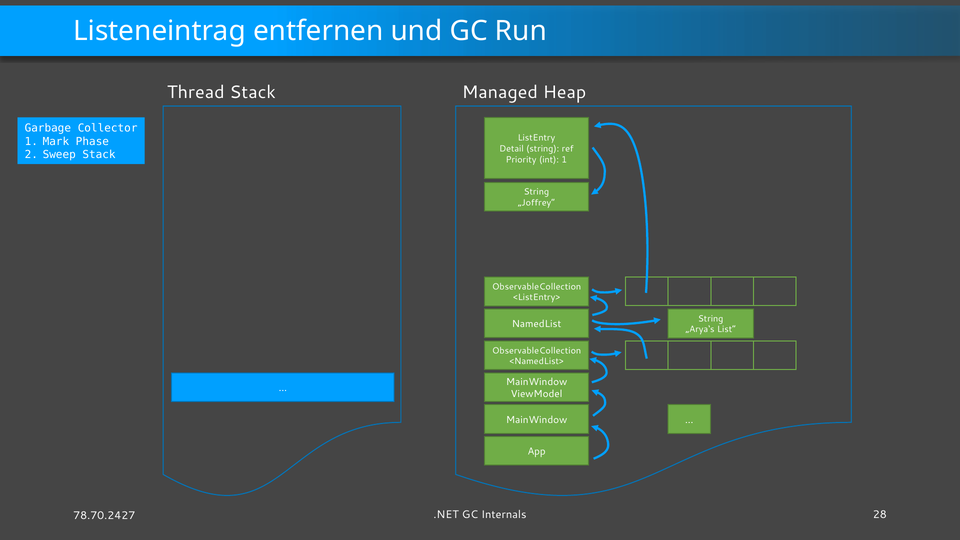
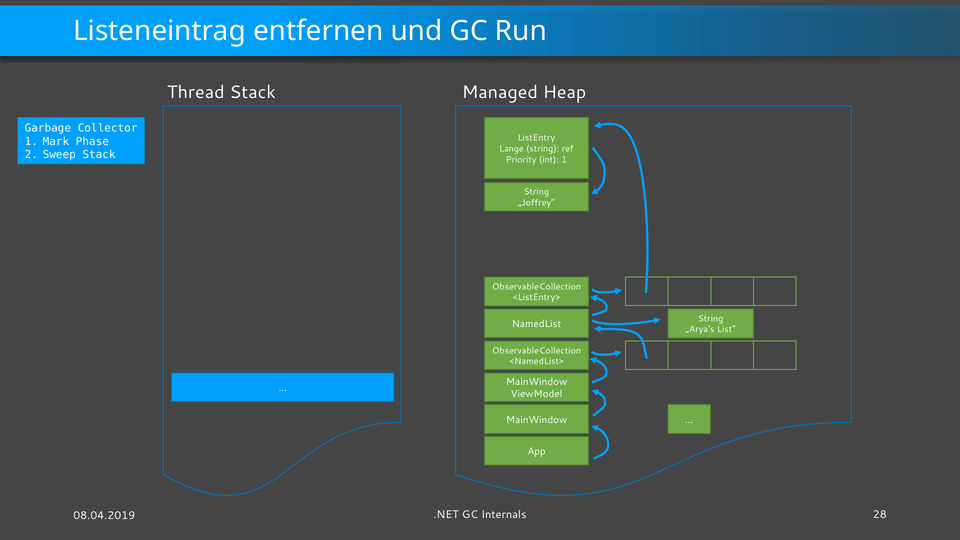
Detail: Detail -> Lange (511, 149)
78.70.2427: 78.70.2427 -> 08.04.2019 (104, 516)
